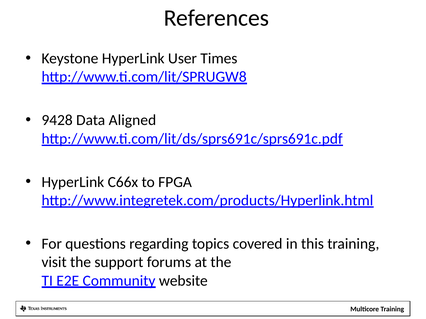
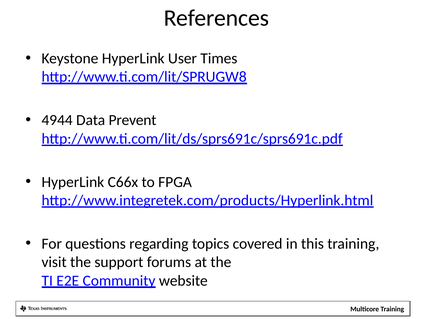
9428: 9428 -> 4944 (57, 120)
Aligned: Aligned -> Prevent (133, 120)
